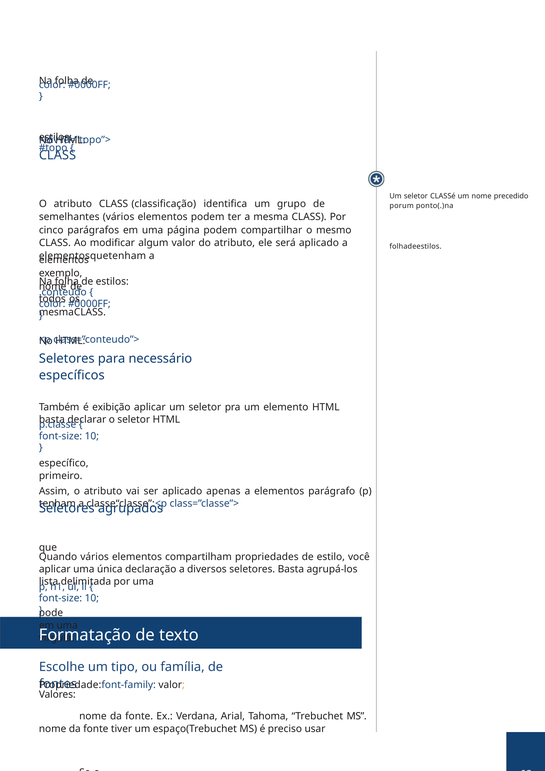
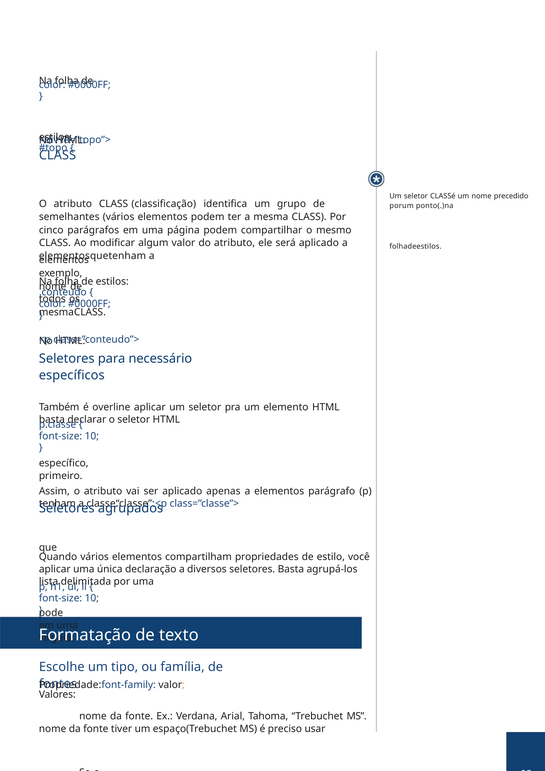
exibição: exibição -> overline (111, 407)
